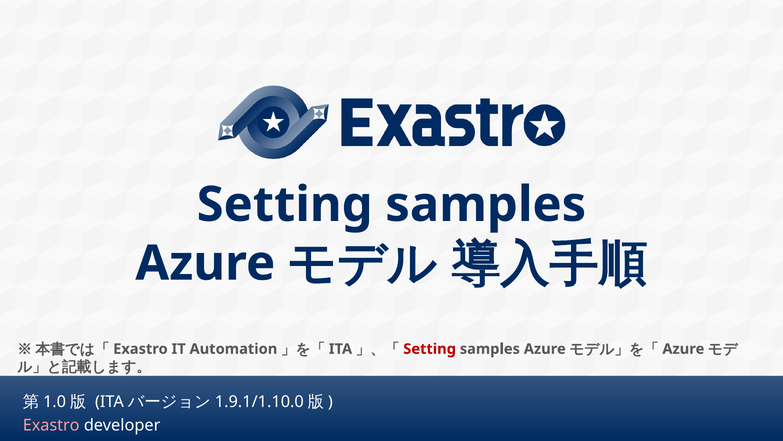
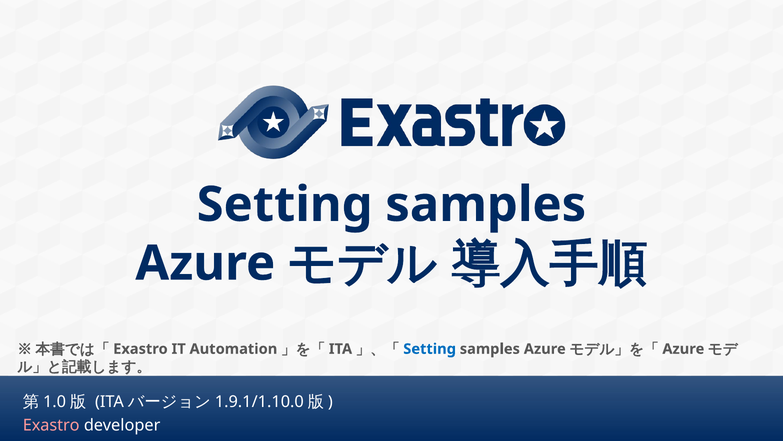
Setting colour: red -> blue (430, 349)
